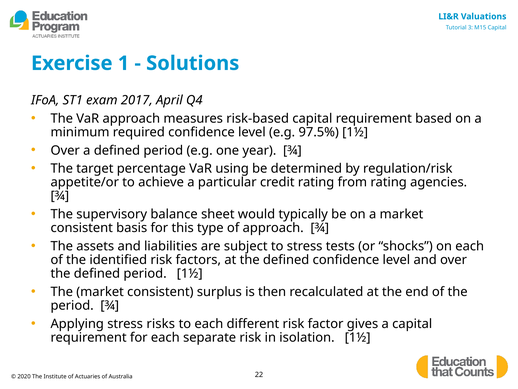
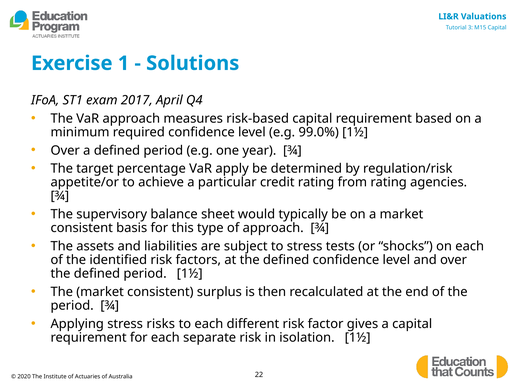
97.5%: 97.5% -> 99.0% (319, 132)
using: using -> apply (232, 168)
